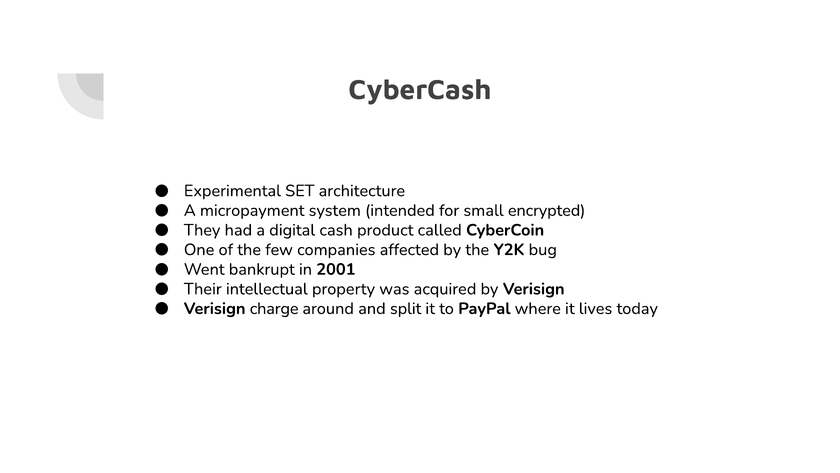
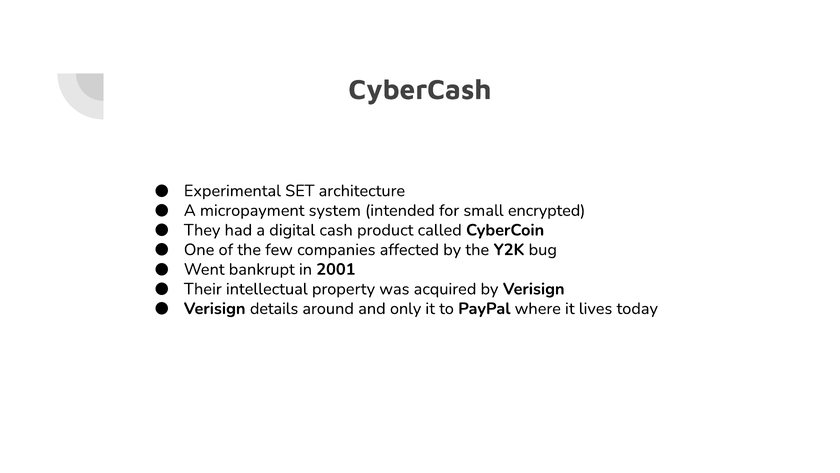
charge: charge -> details (274, 308)
split: split -> only (406, 308)
